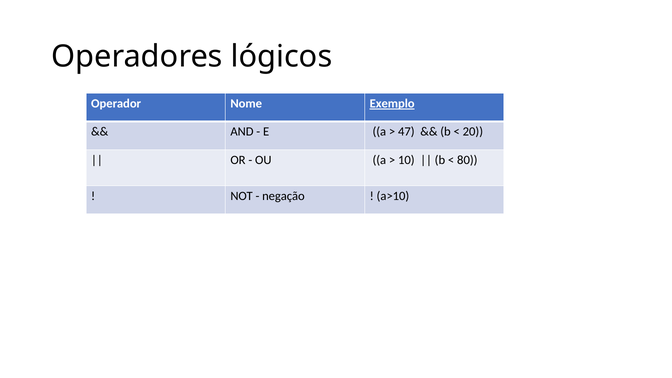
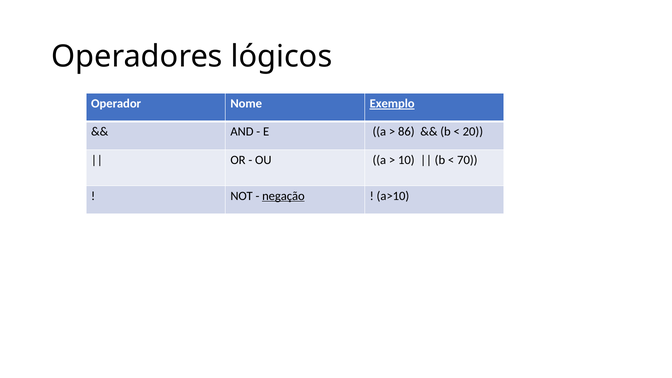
47: 47 -> 86 (406, 132)
80: 80 -> 70 (467, 160)
negação underline: none -> present (283, 196)
